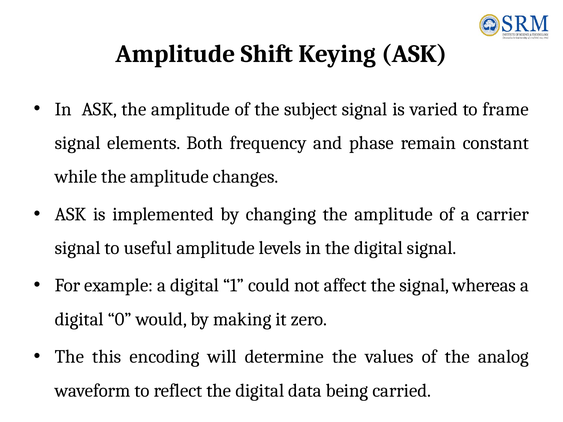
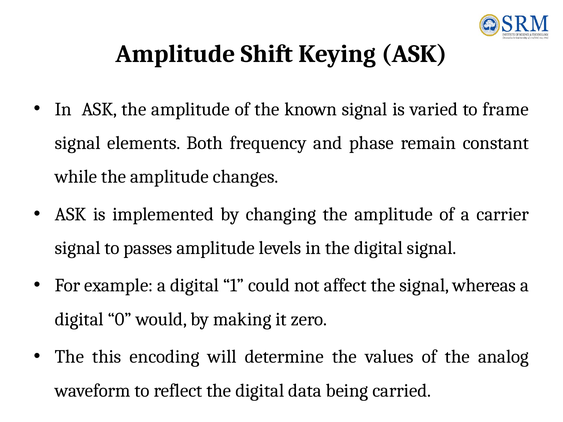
subject: subject -> known (311, 109)
useful: useful -> passes (148, 248)
